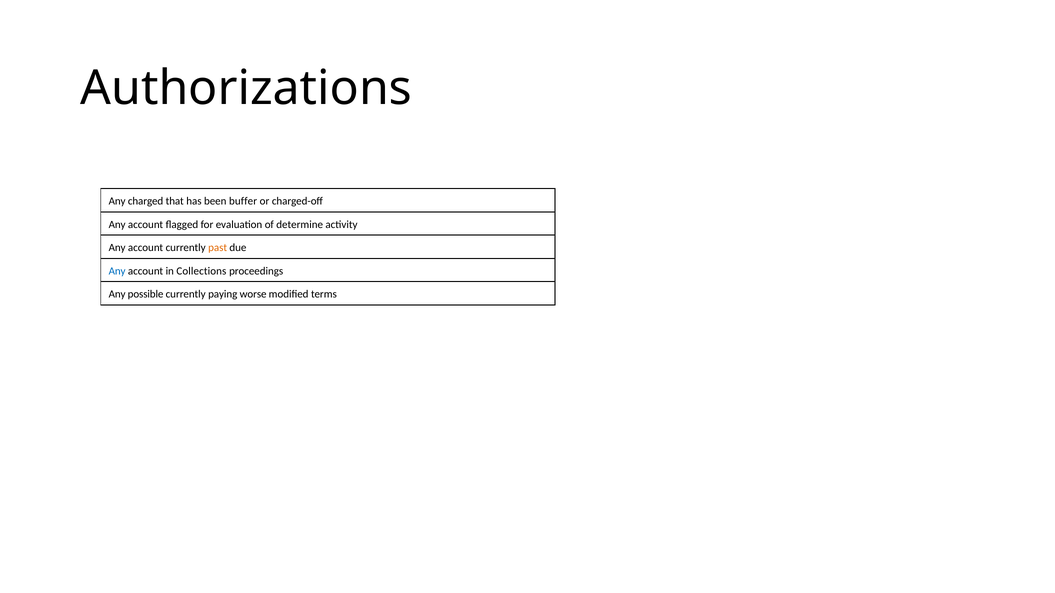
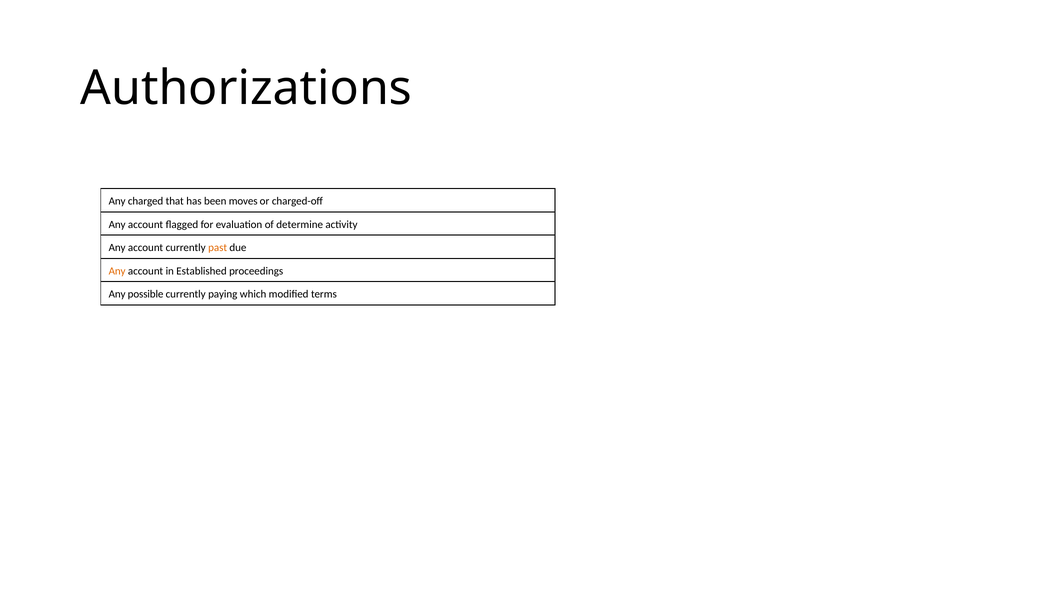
buffer: buffer -> moves (243, 202)
Any colour: blue -> orange (117, 271)
Collections: Collections -> Established (201, 271)
worse: worse -> which (253, 295)
